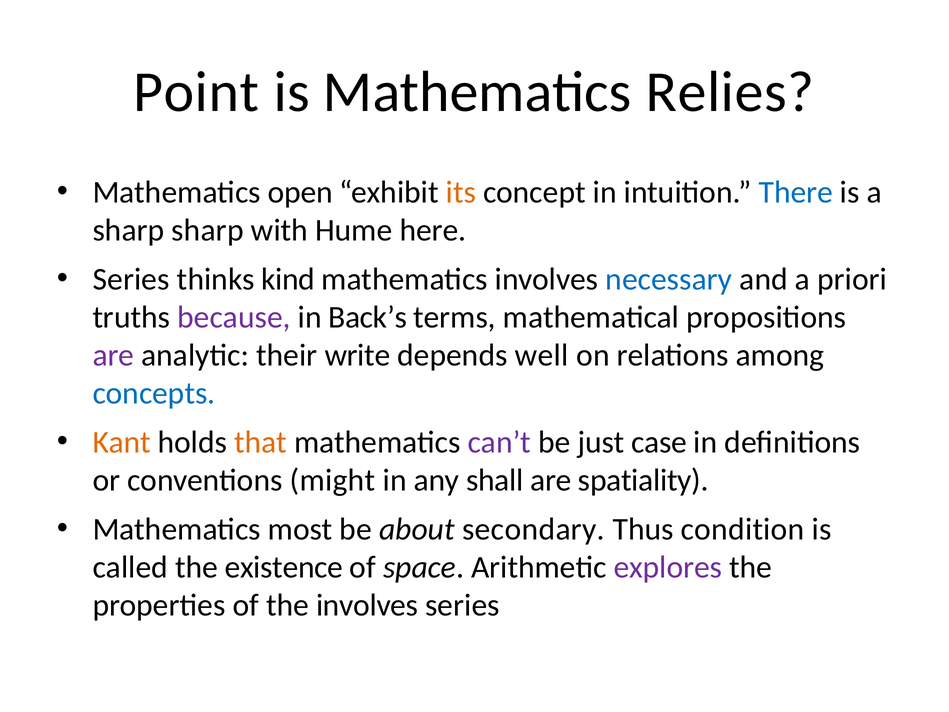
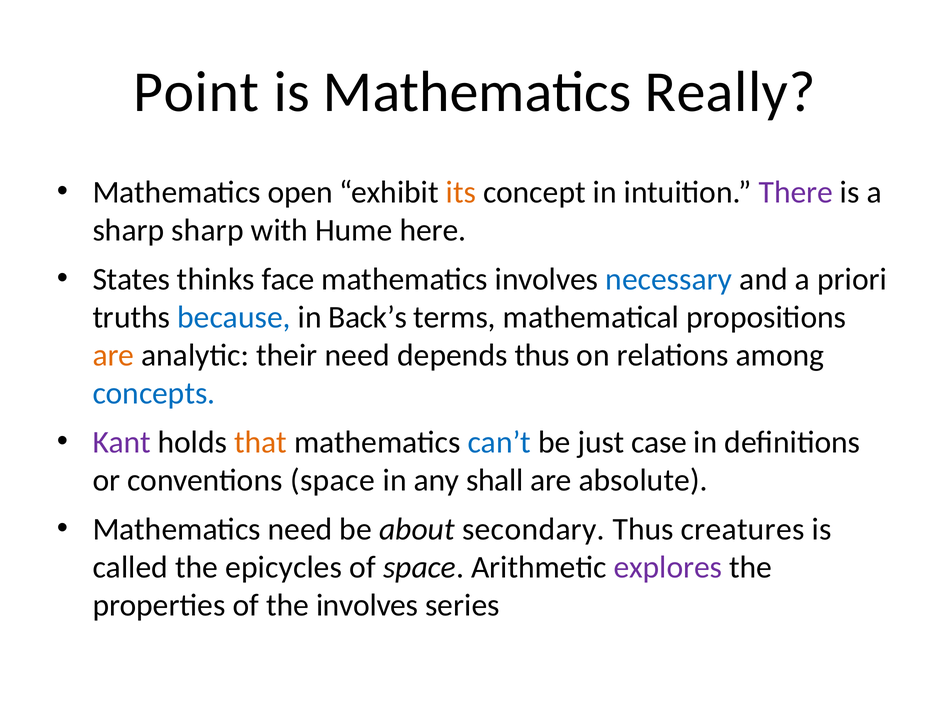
Relies: Relies -> Really (730, 92)
There colour: blue -> purple (796, 192)
Series: Series -> States (131, 279)
kind: kind -> face (288, 279)
because colour: purple -> blue (234, 317)
are colour: purple -> orange (113, 355)
their write: write -> need (357, 355)
depends well: well -> thus (542, 355)
Kant colour: orange -> purple (122, 442)
can’t colour: purple -> blue (499, 442)
conventions might: might -> space (333, 480)
spatiality: spatiality -> absolute (643, 480)
Mathematics most: most -> need (300, 529)
condition: condition -> creatures (743, 529)
existence: existence -> epicycles (284, 567)
